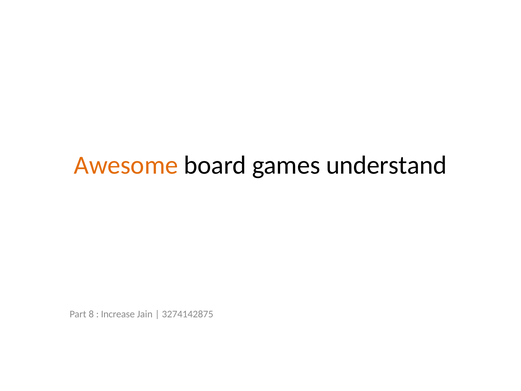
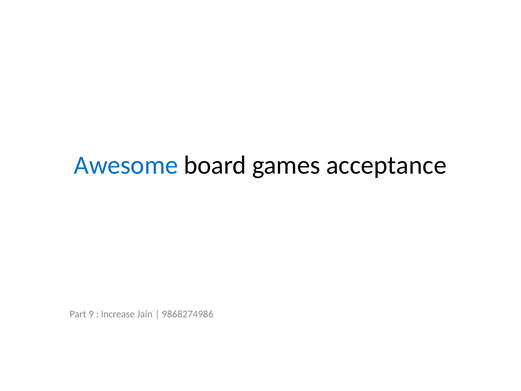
Awesome colour: orange -> blue (126, 165)
understand: understand -> acceptance (386, 165)
8: 8 -> 9 (91, 314)
3274142875: 3274142875 -> 9868274986 (188, 314)
